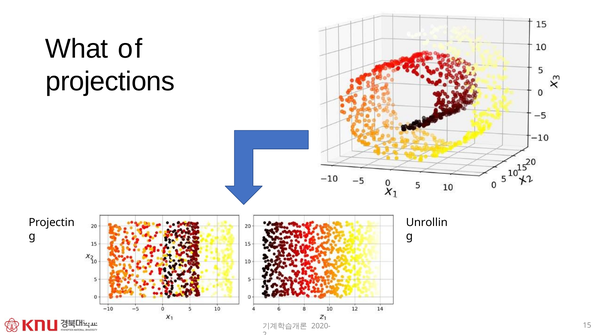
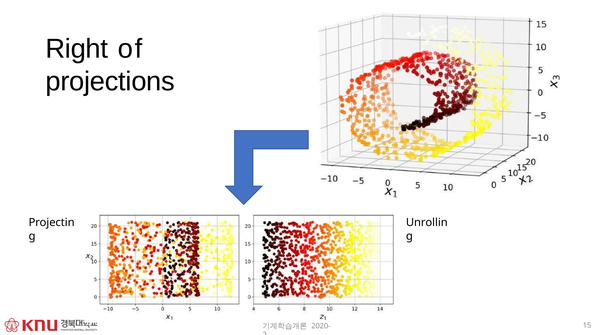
What: What -> Right (77, 49)
